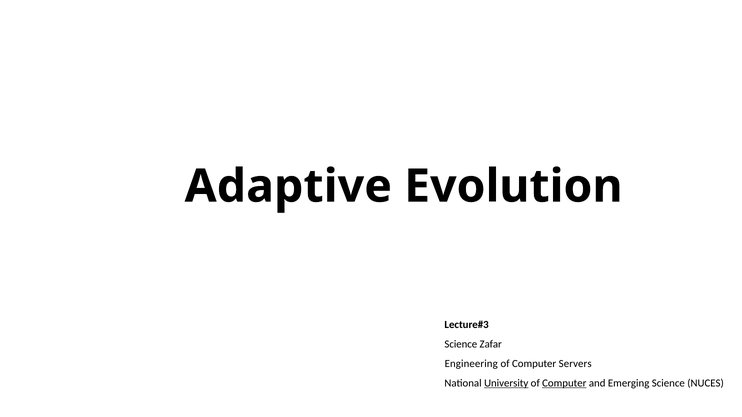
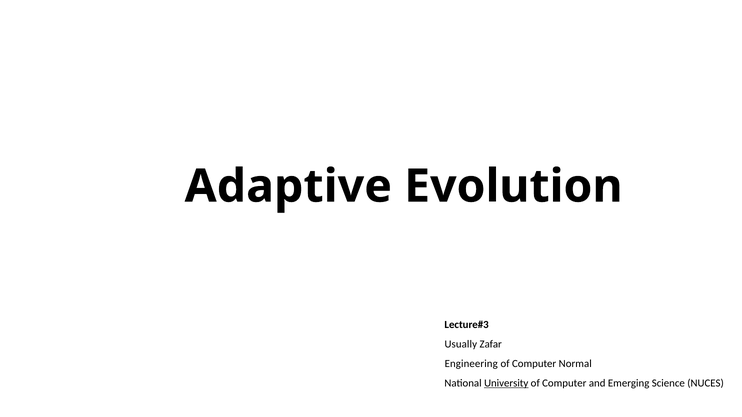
Science: Science -> Usually (461, 345)
Servers: Servers -> Normal (575, 364)
Computer underline: present -> none (564, 384)
